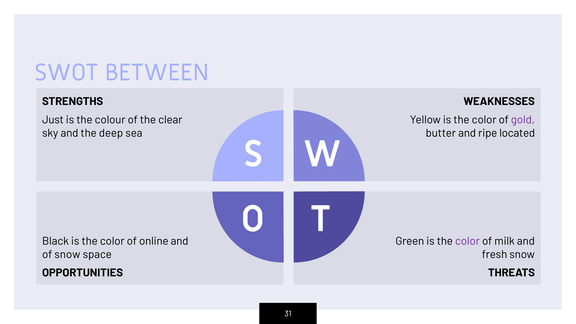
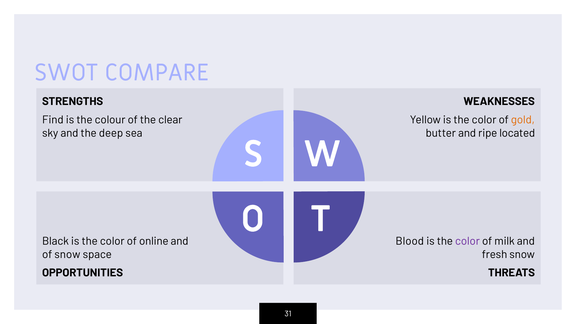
BETWEEN: BETWEEN -> COMPARE (157, 72)
Just: Just -> Find (53, 120)
gold colour: purple -> orange (523, 120)
Green: Green -> Blood (410, 241)
